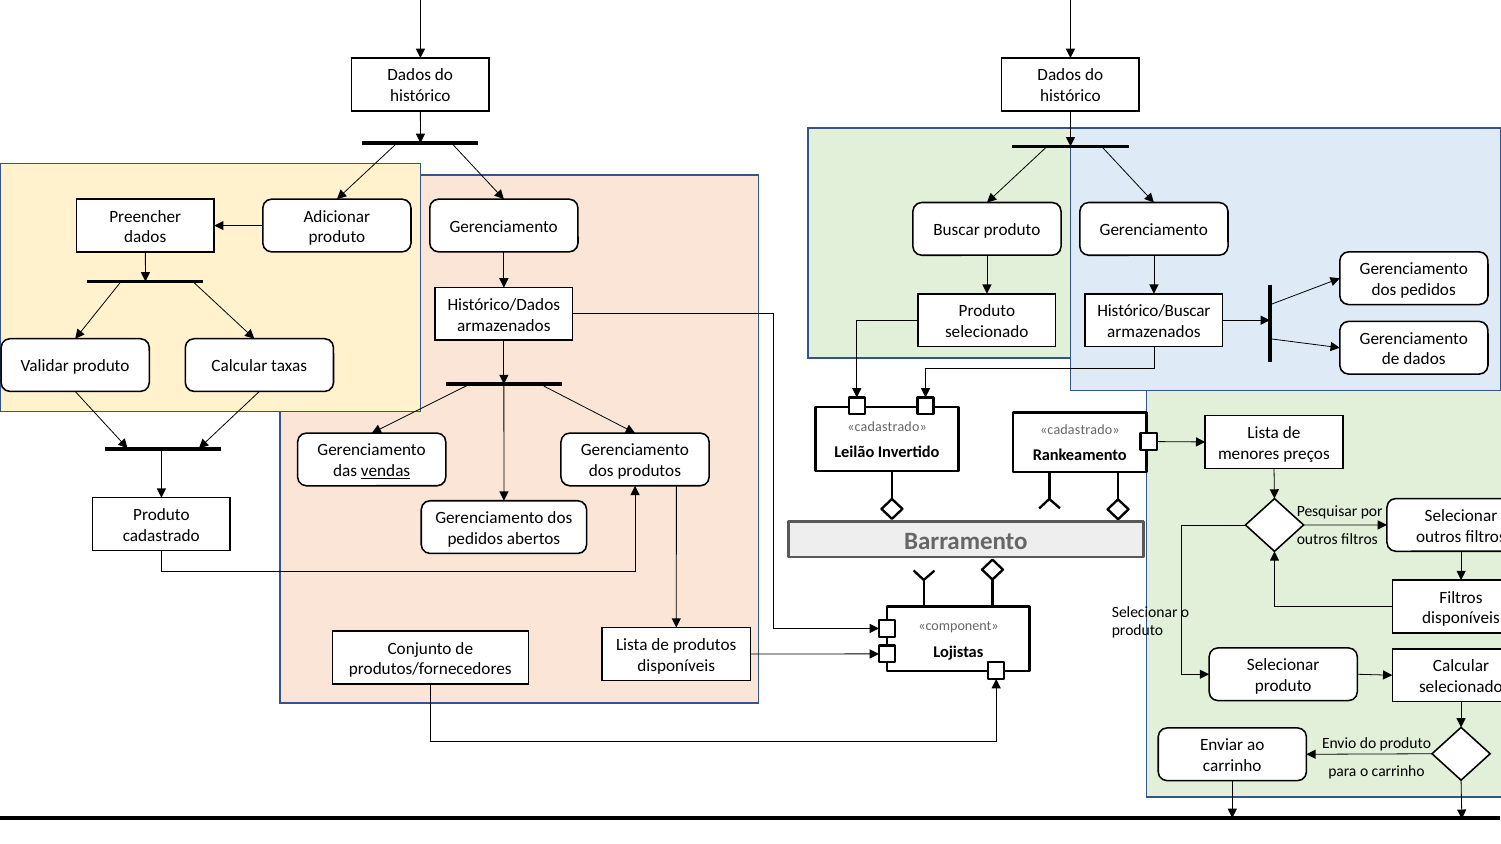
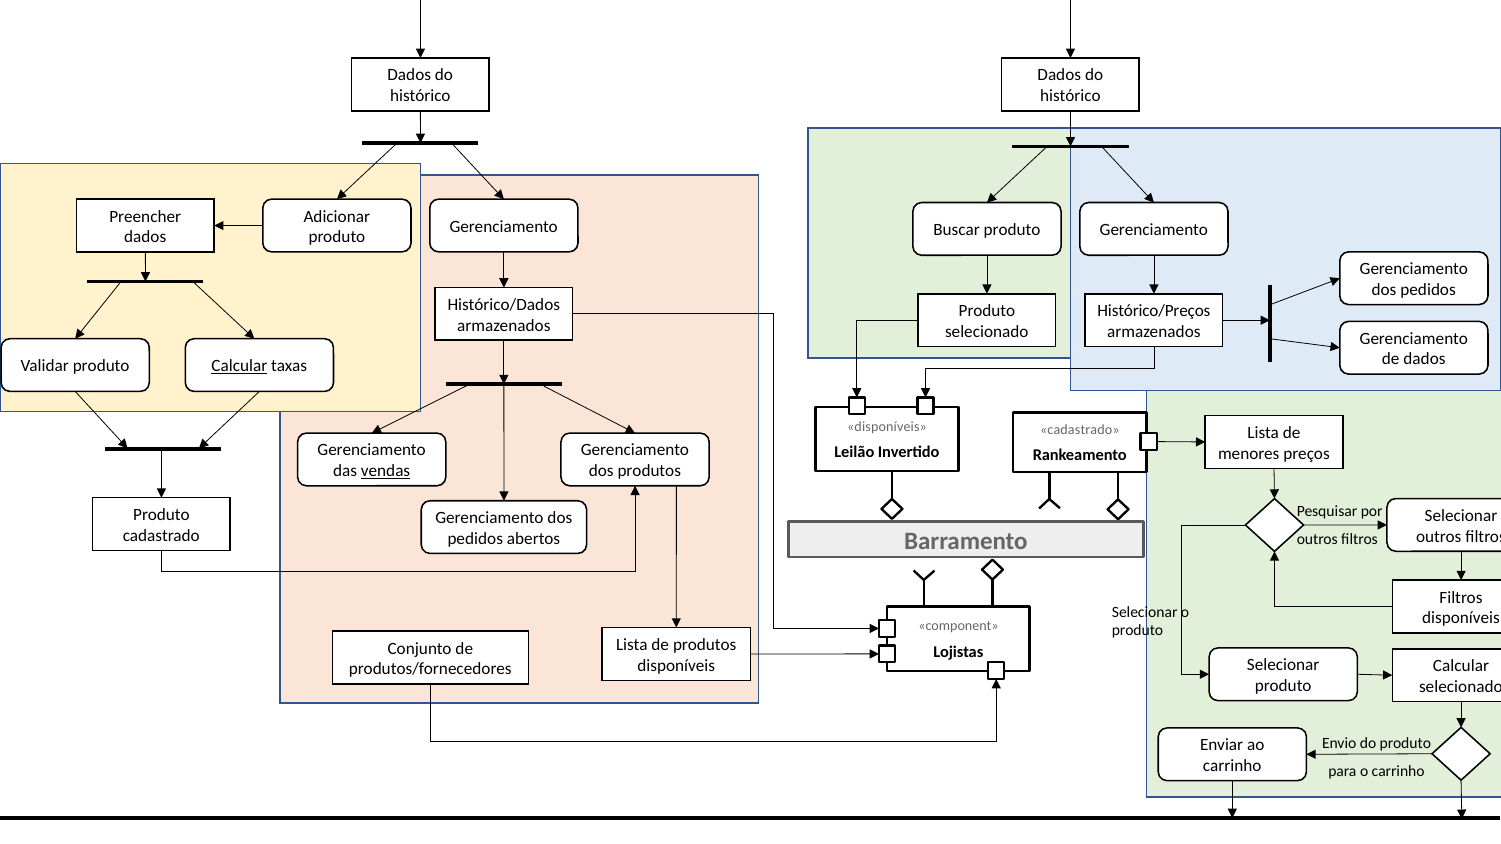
Histórico/Buscar: Histórico/Buscar -> Histórico/Preços (1154, 311)
Calcular underline: none -> present (239, 366)
cadastrado: cadastrado -> disponíveis (887, 427)
